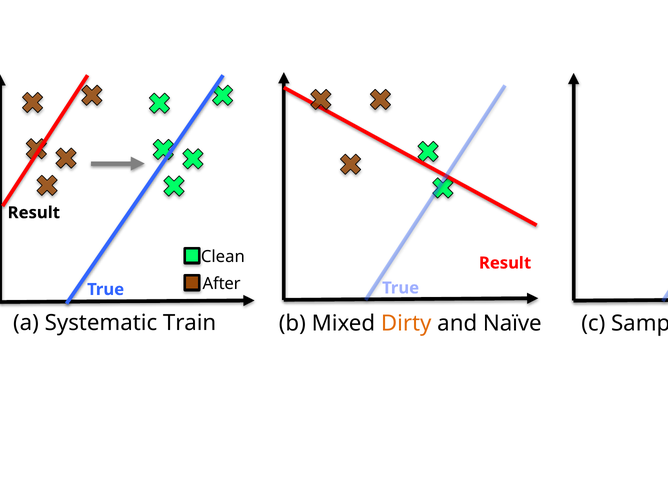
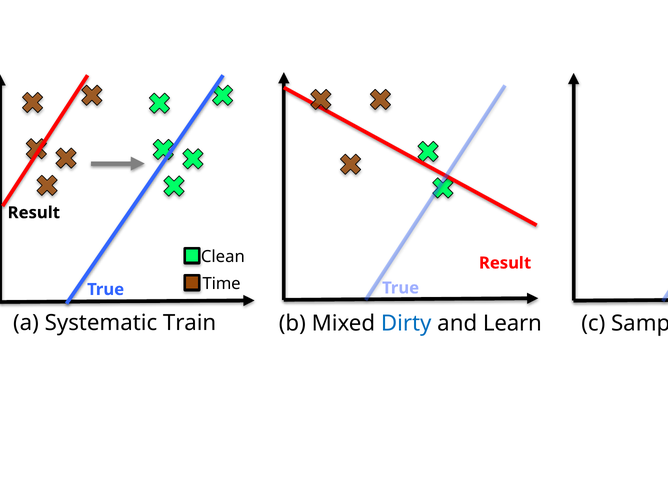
After: After -> Time (222, 284)
Dirty colour: orange -> blue (406, 323)
Naïve: Naïve -> Learn (512, 323)
